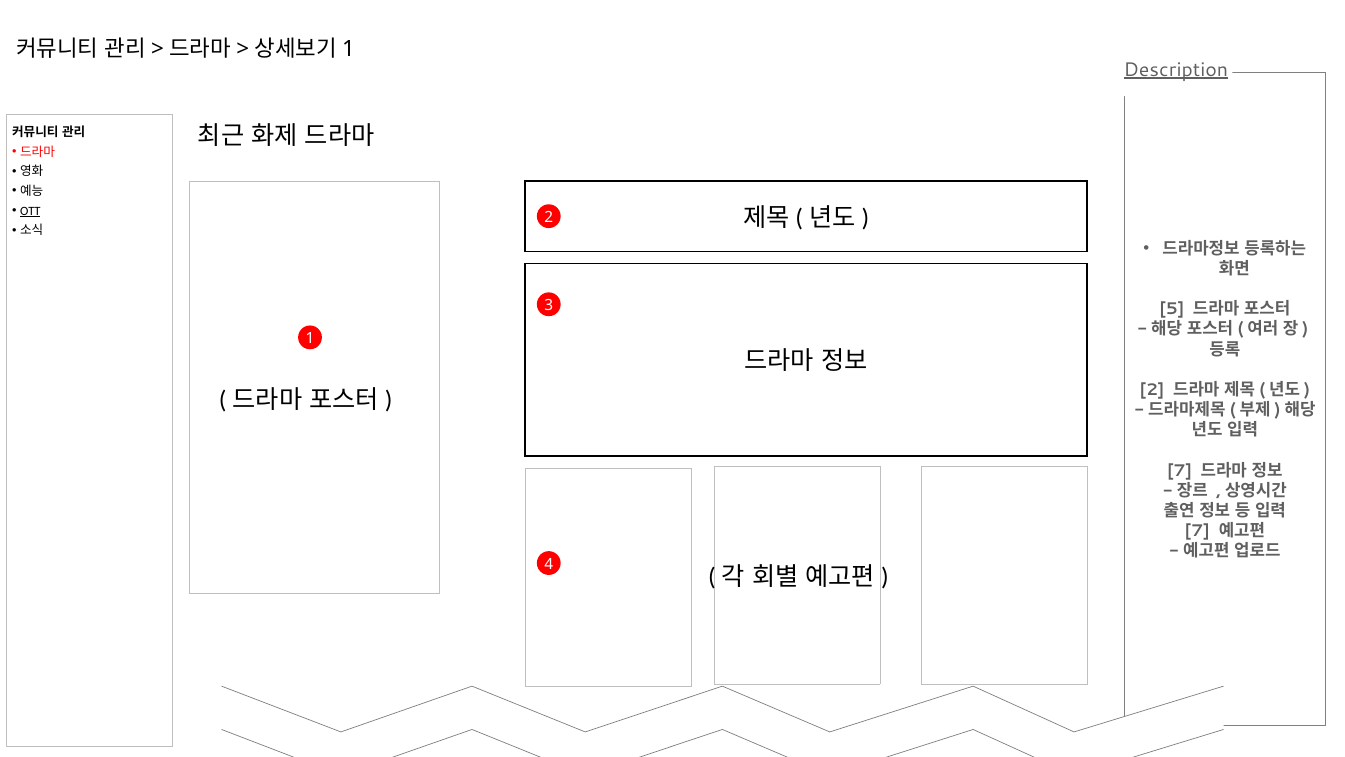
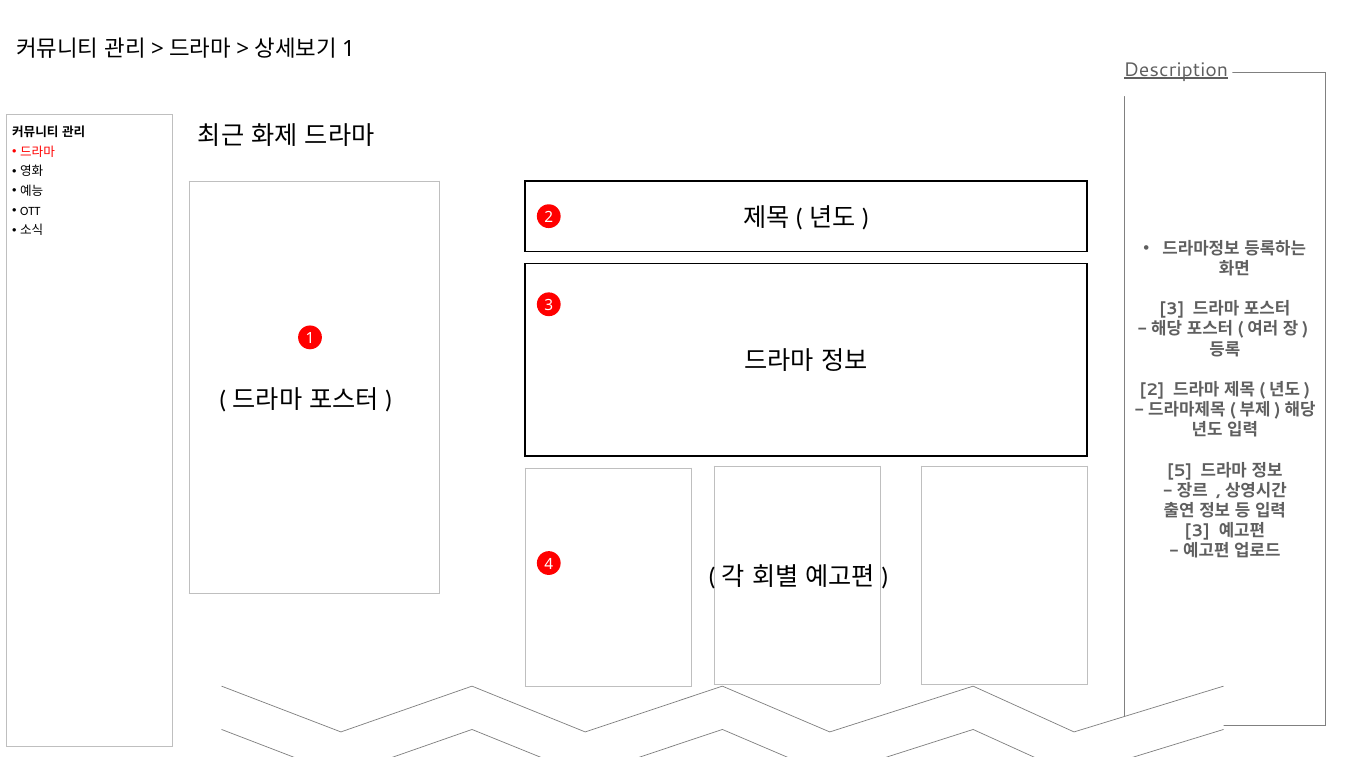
OTT underline: present -> none (30, 211)
5: 5 -> 3 (1172, 309)
7: 7 -> 5 (1180, 470)
7: 7 -> 3 (1197, 531)
